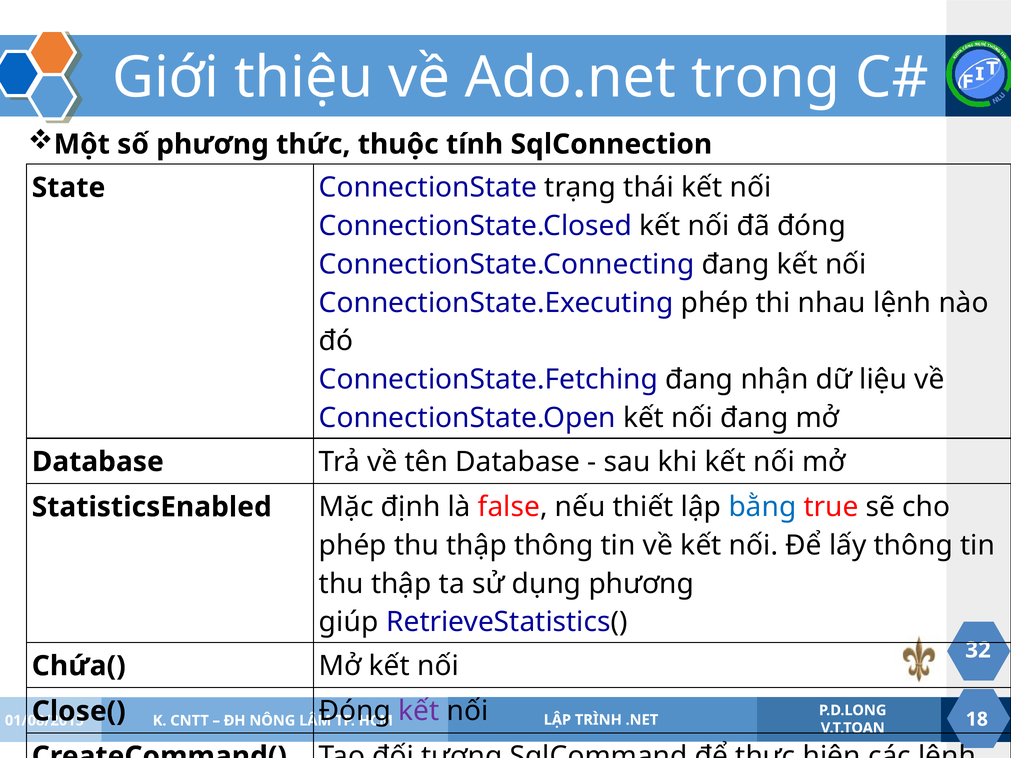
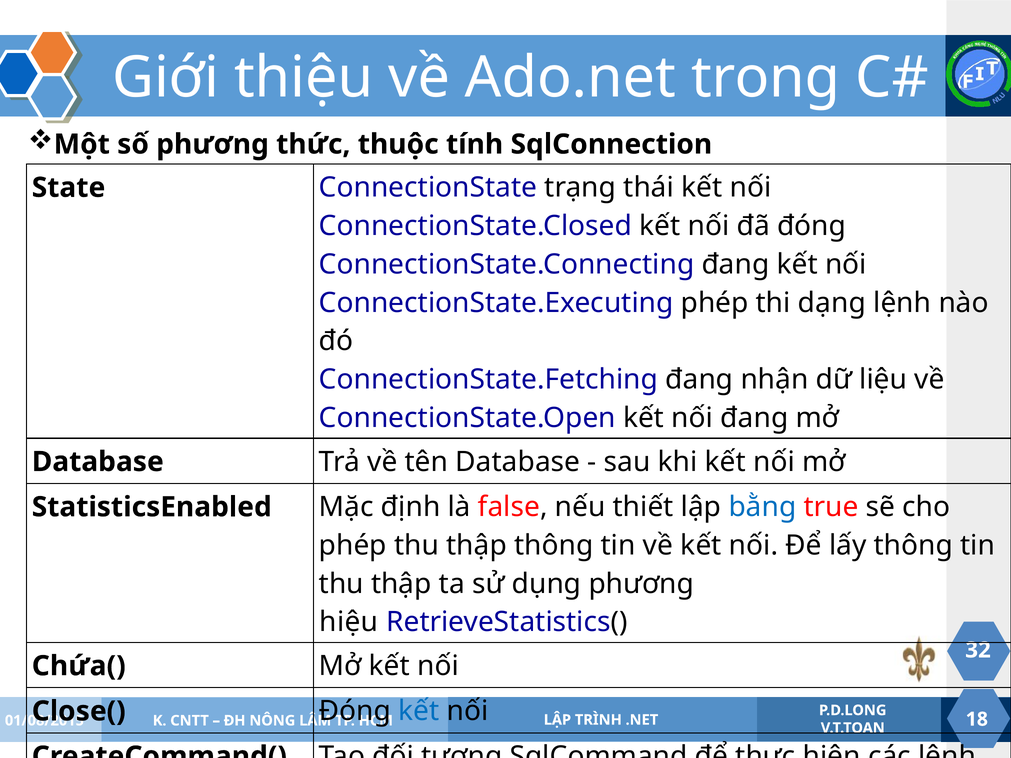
nhau: nhau -> dạng (832, 303)
giúp: giúp -> hiệu (349, 622)
kết colour: purple -> blue (419, 711)
